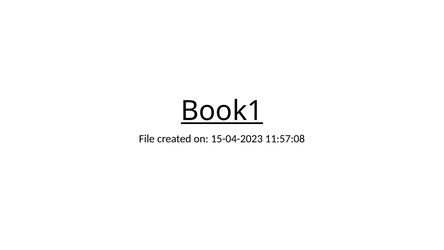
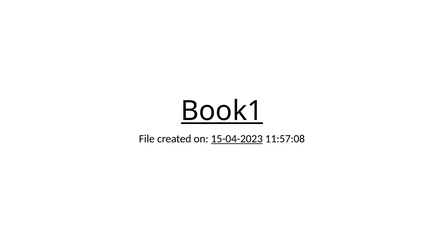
15-04-2023 underline: none -> present (237, 139)
